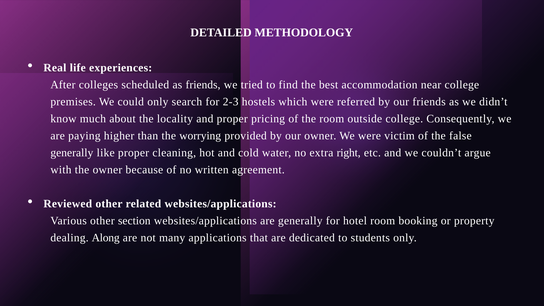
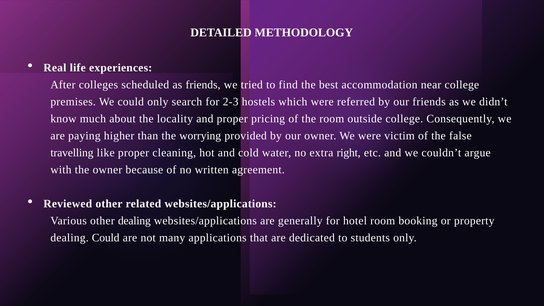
generally: generally -> travelling (72, 153)
other section: section -> dealing (134, 221)
dealing Along: Along -> Could (106, 238)
